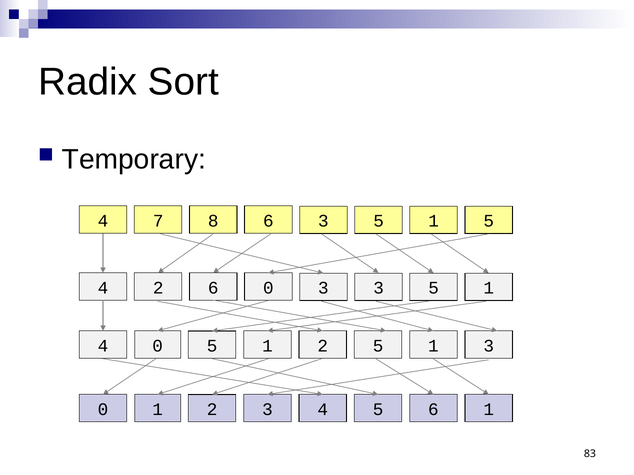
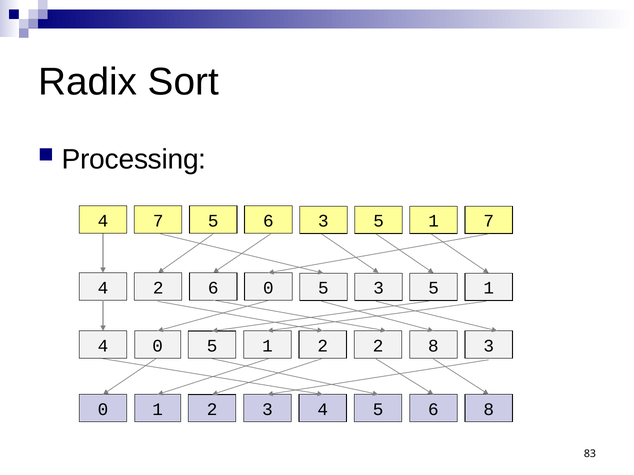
Temporary: Temporary -> Processing (134, 159)
7 8: 8 -> 5 (213, 221)
1 5: 5 -> 7 (489, 221)
0 3: 3 -> 5 (323, 288)
2 5: 5 -> 2 (378, 346)
0 1: 1 -> 8 (433, 346)
6 1: 1 -> 8 (489, 410)
